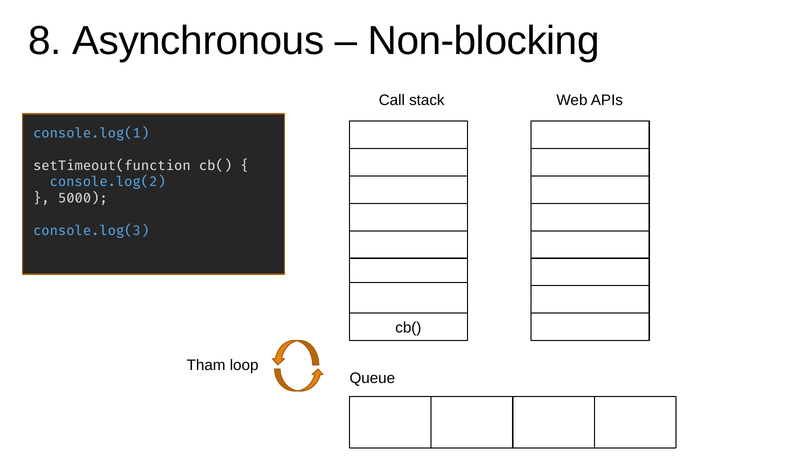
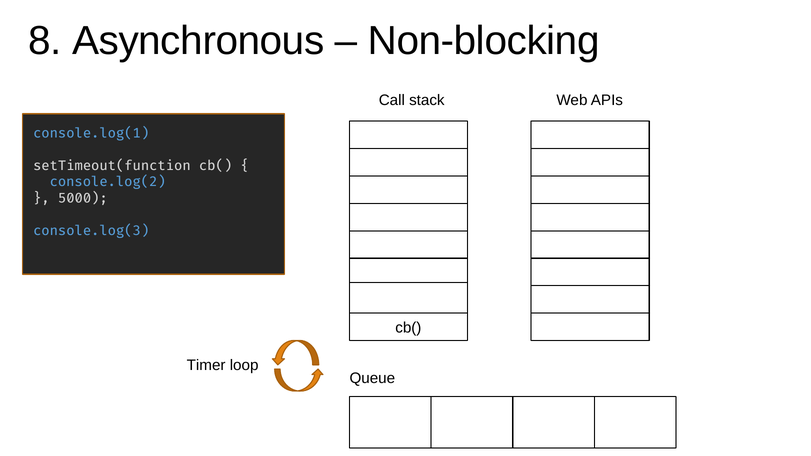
Tham: Tham -> Timer (206, 366)
